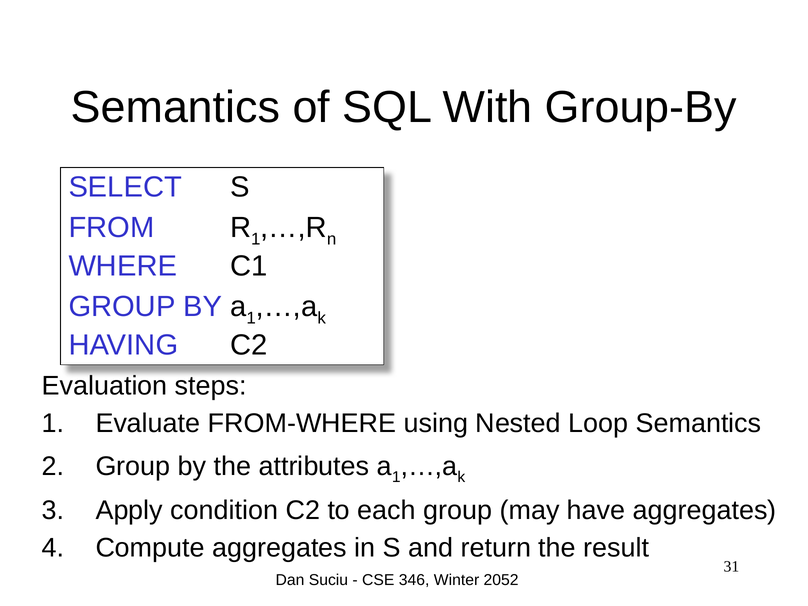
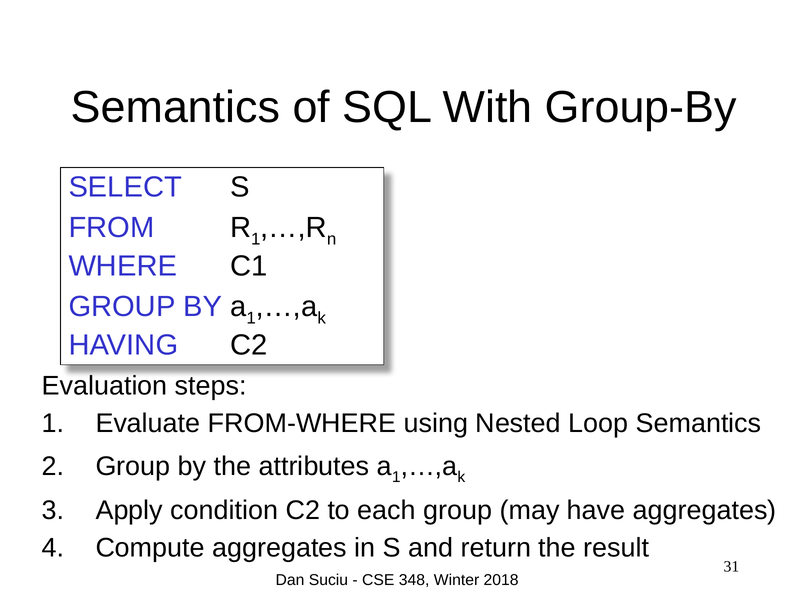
346: 346 -> 348 (414, 580)
2052: 2052 -> 2018 (501, 580)
